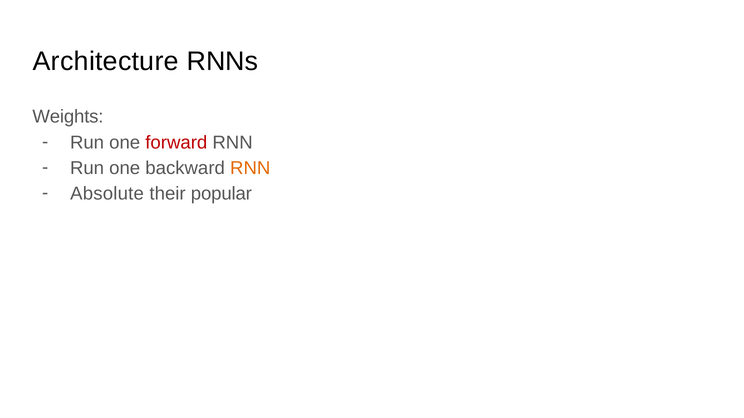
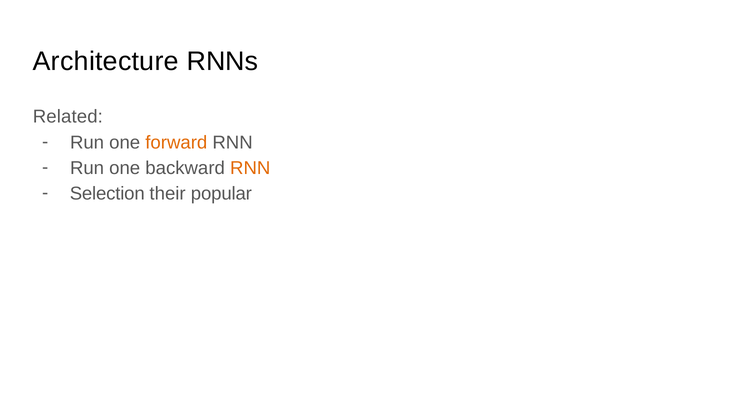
Weights: Weights -> Related (68, 117)
forward colour: red -> orange (176, 143)
Absolute: Absolute -> Selection (107, 194)
